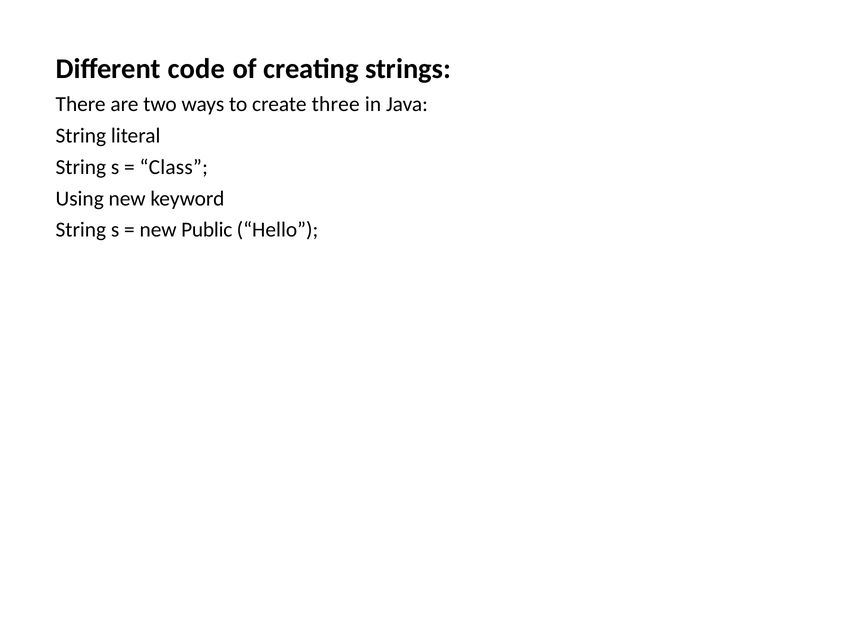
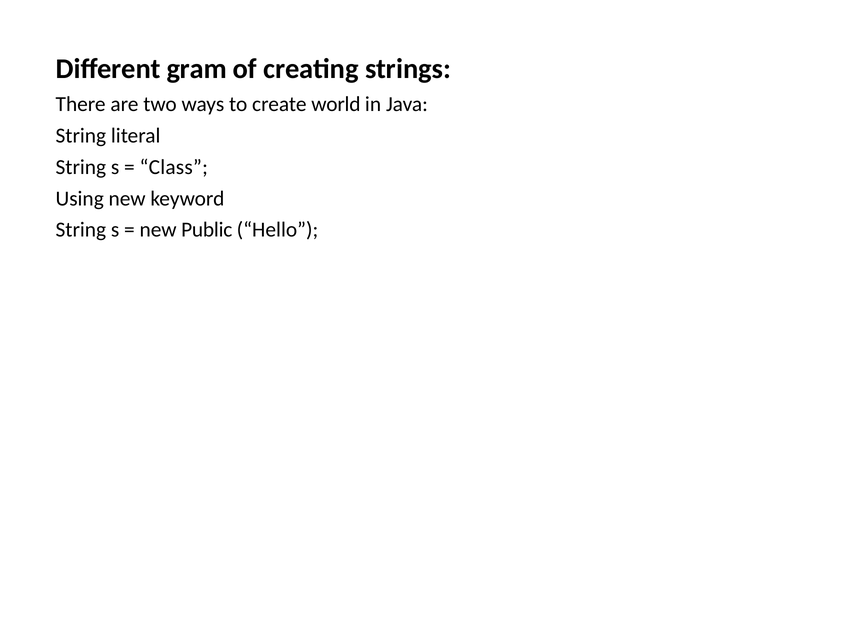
code: code -> gram (197, 69)
three: three -> world (336, 104)
